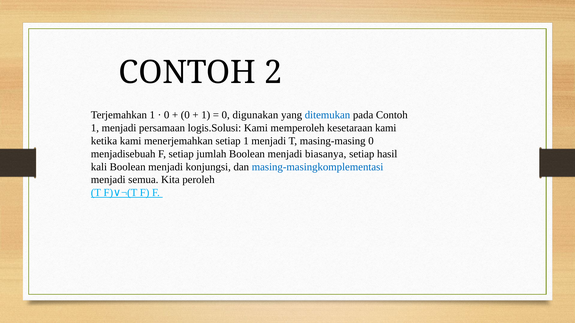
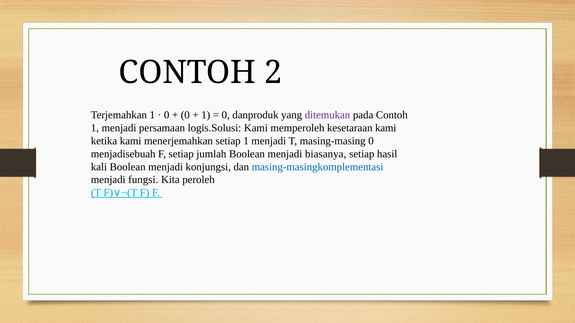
digunakan: digunakan -> danproduk (255, 115)
ditemukan colour: blue -> purple (328, 115)
semua: semua -> fungsi (143, 180)
